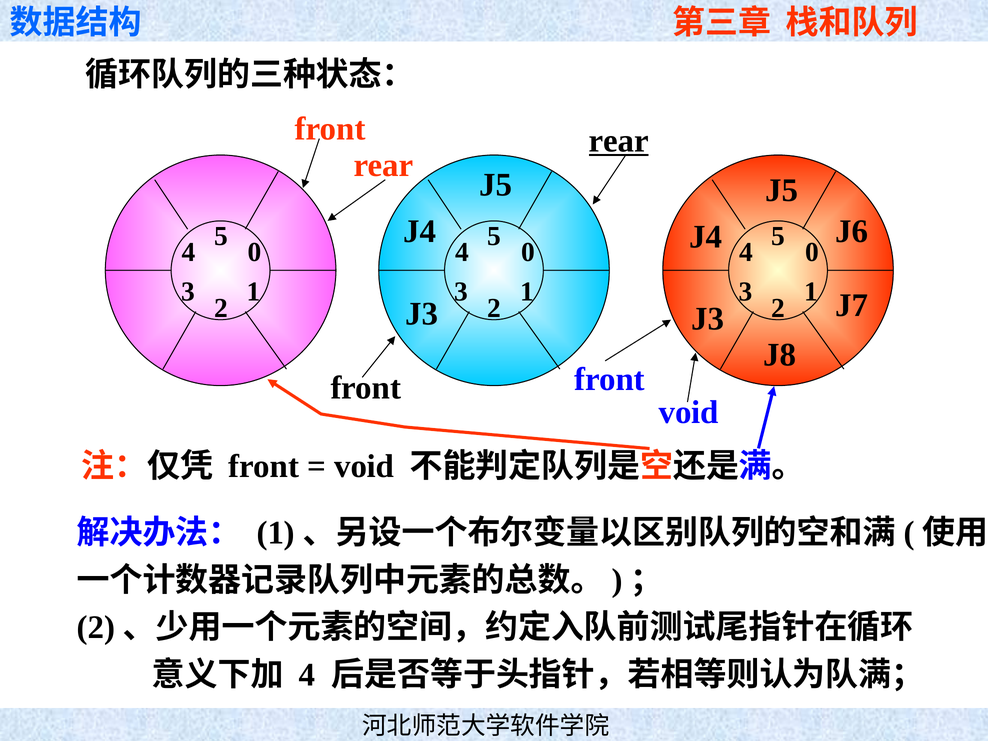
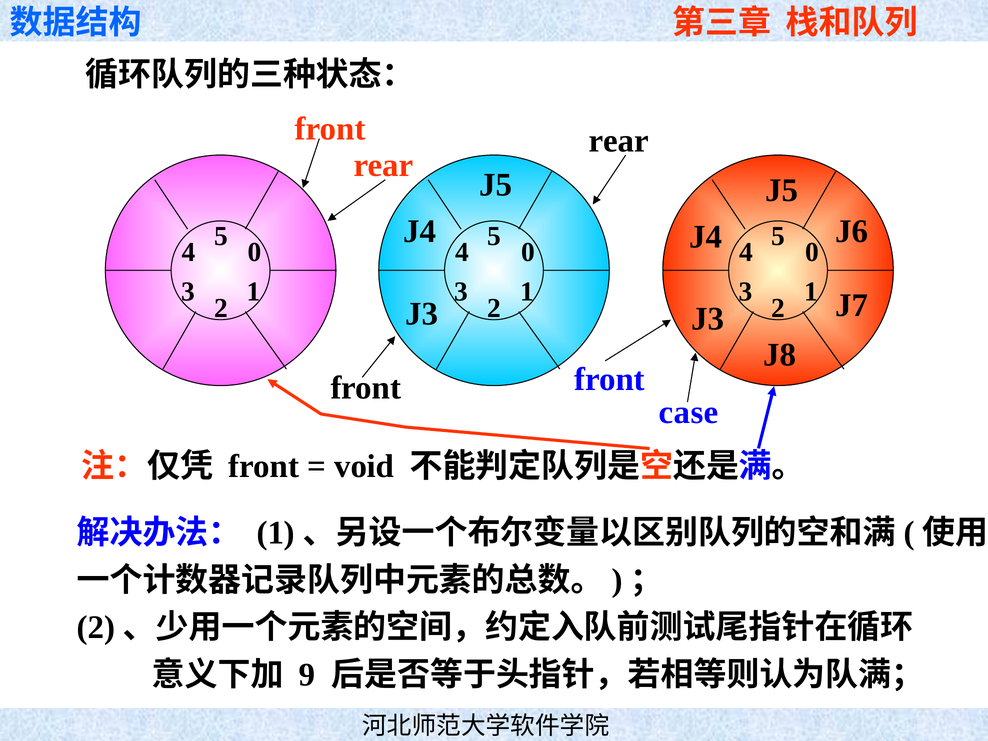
rear underline: present -> none (619, 141)
void: void -> case (689, 412)
4: 4 -> 9 (307, 675)
